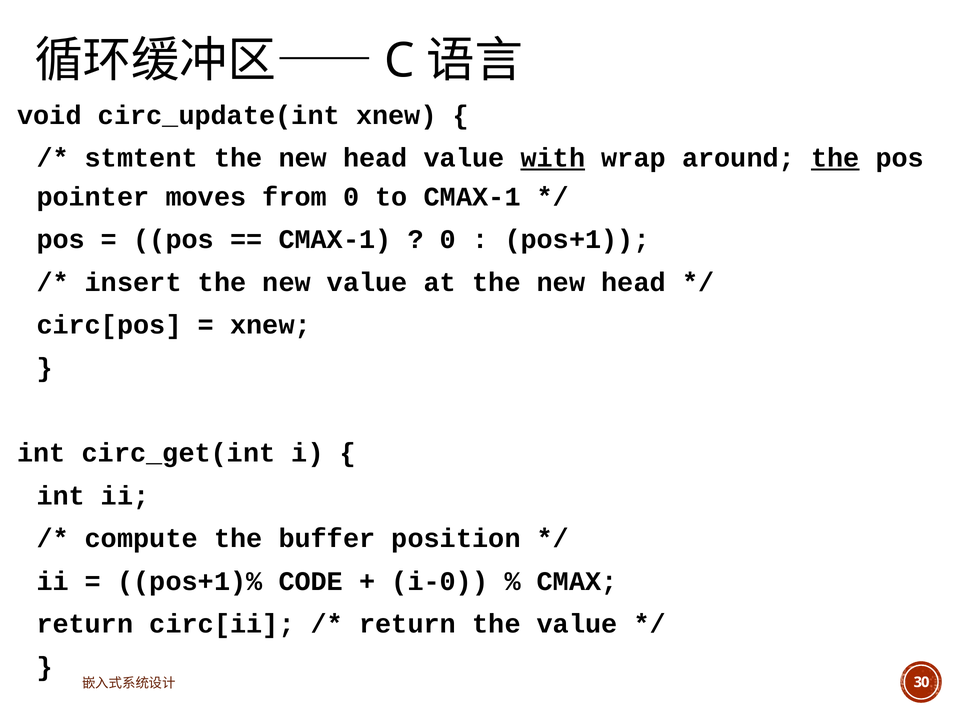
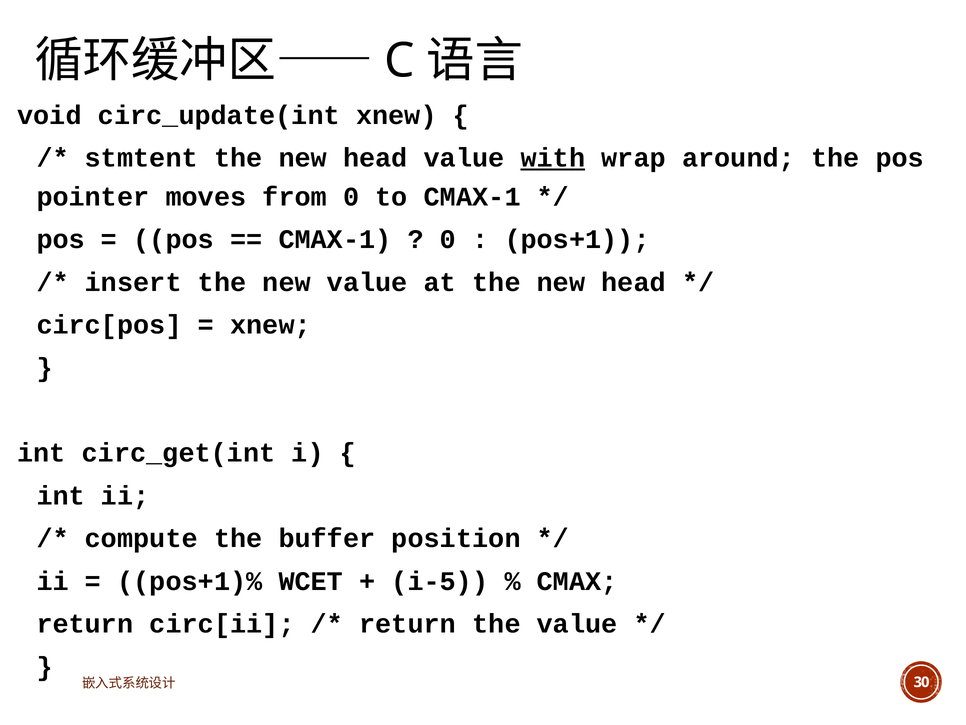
the underline: present -> none (835, 158)
CODE: CODE -> WCET (311, 581)
i-0: i-0 -> i-5 (440, 581)
